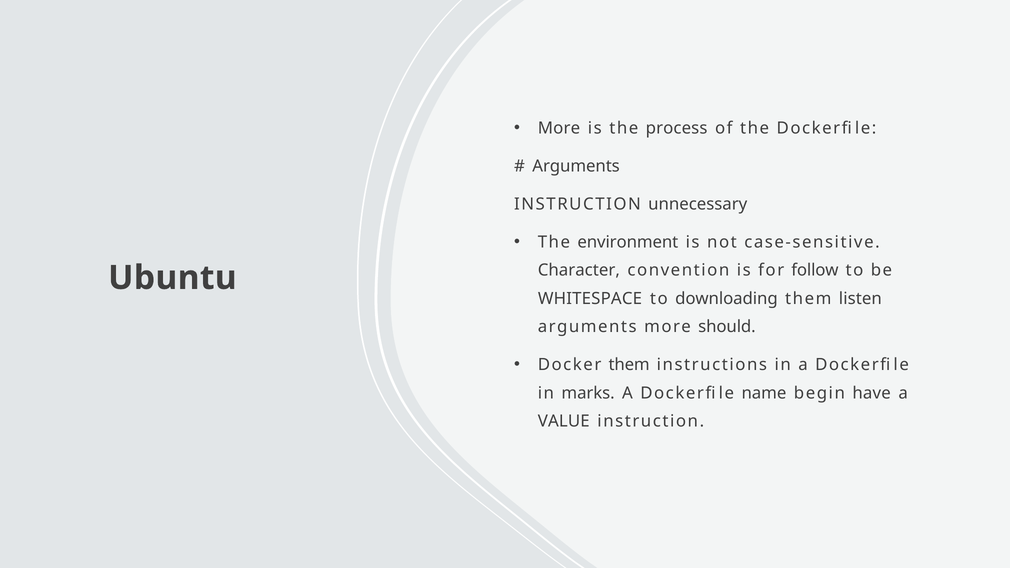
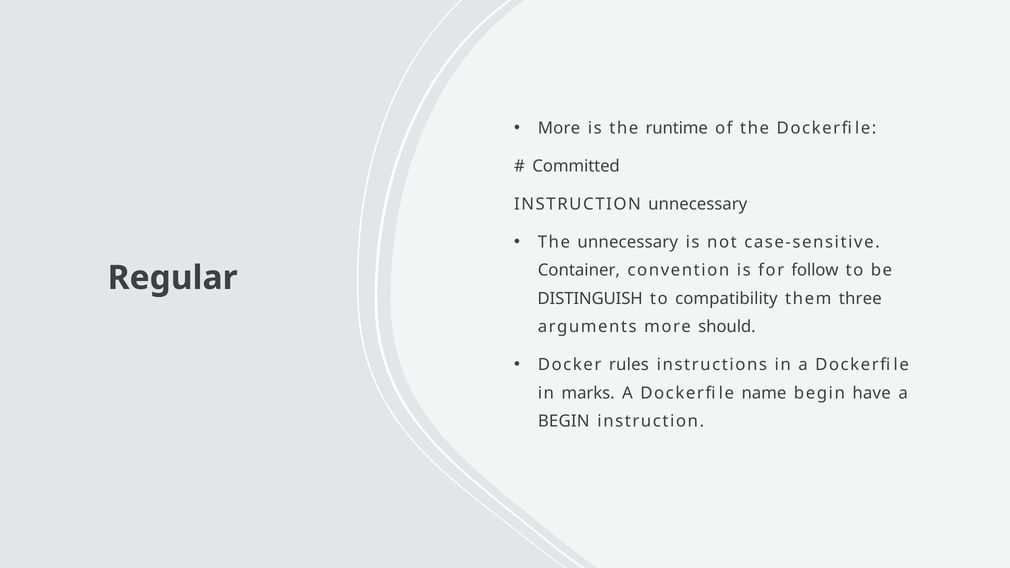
process: process -> runtime (677, 128)
Arguments: Arguments -> Committed (576, 166)
The environment: environment -> unnecessary (628, 242)
Character: Character -> Container (579, 270)
Ubuntu: Ubuntu -> Regular (173, 278)
WHITESPACE: WHITESPACE -> DISTINGUISH (590, 299)
downloading: downloading -> compatibility (726, 299)
listen: listen -> three (860, 299)
Docker them: them -> rules (629, 365)
VALUE: VALUE -> BEGIN (564, 421)
